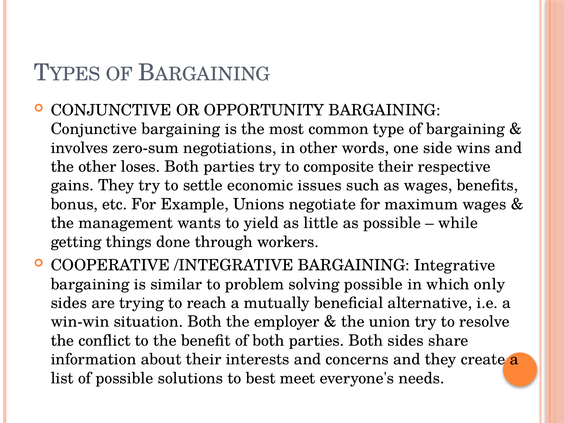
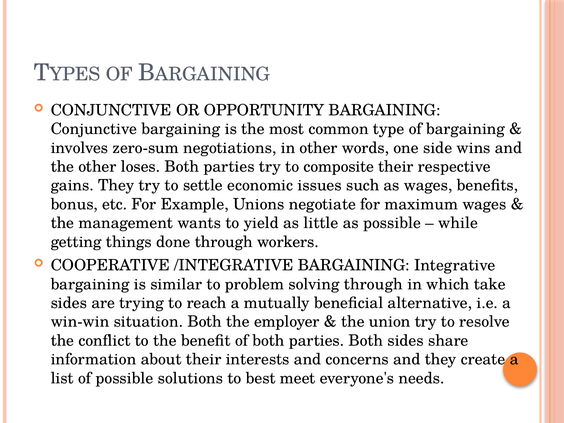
solving possible: possible -> through (373, 284)
only: only -> take (490, 284)
